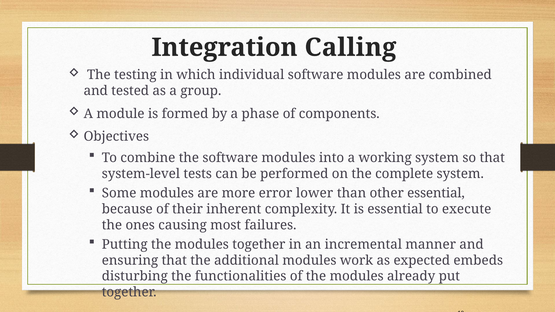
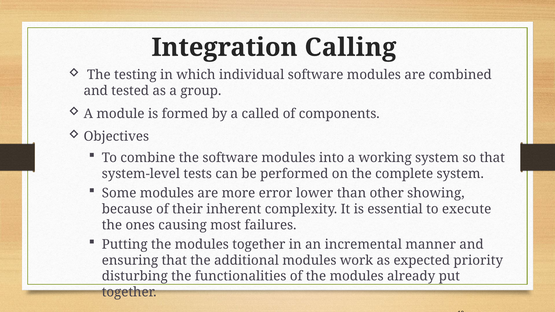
phase: phase -> called (260, 114)
other essential: essential -> showing (436, 193)
embeds: embeds -> priority (478, 260)
